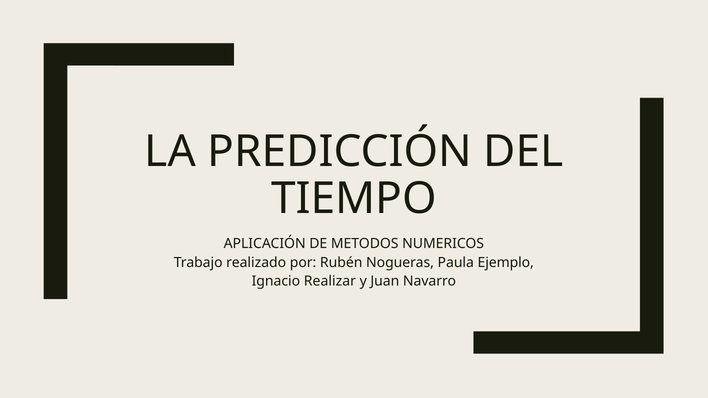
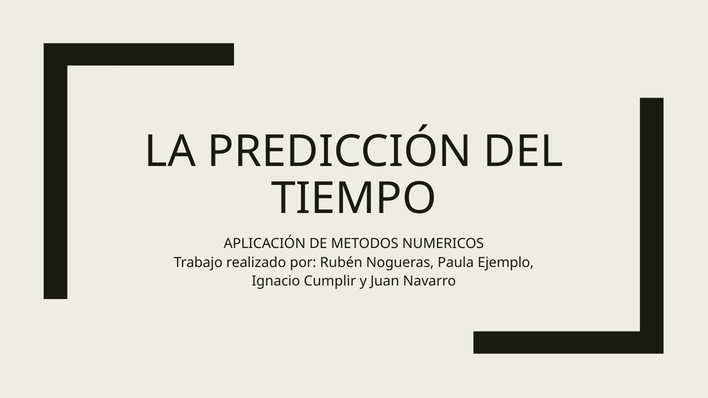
Realizar: Realizar -> Cumplir (330, 281)
